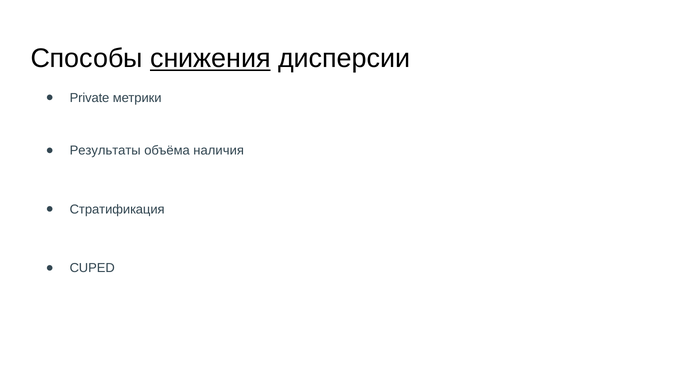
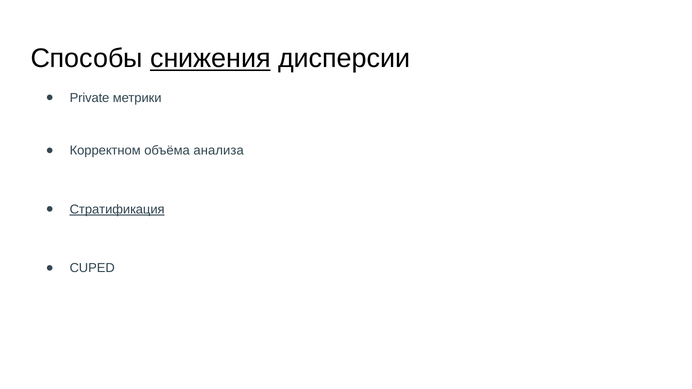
Результаты: Результаты -> Корректном (105, 151)
наличия: наличия -> анализа (219, 151)
Стратификация underline: none -> present (117, 209)
